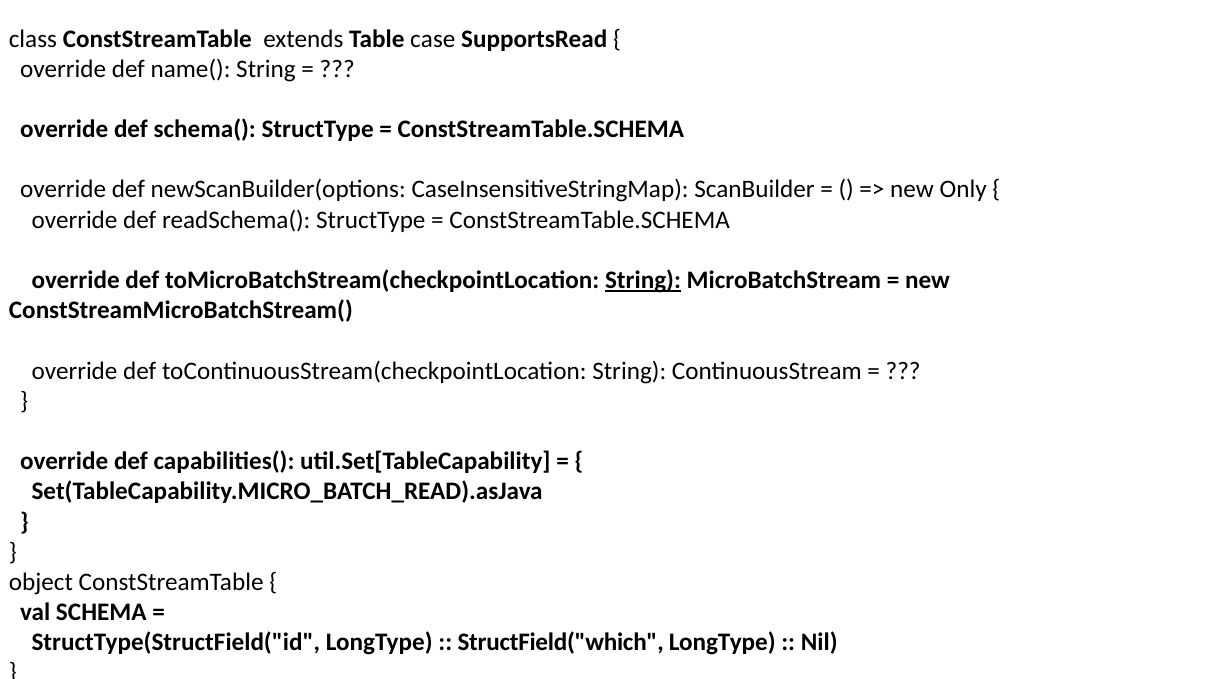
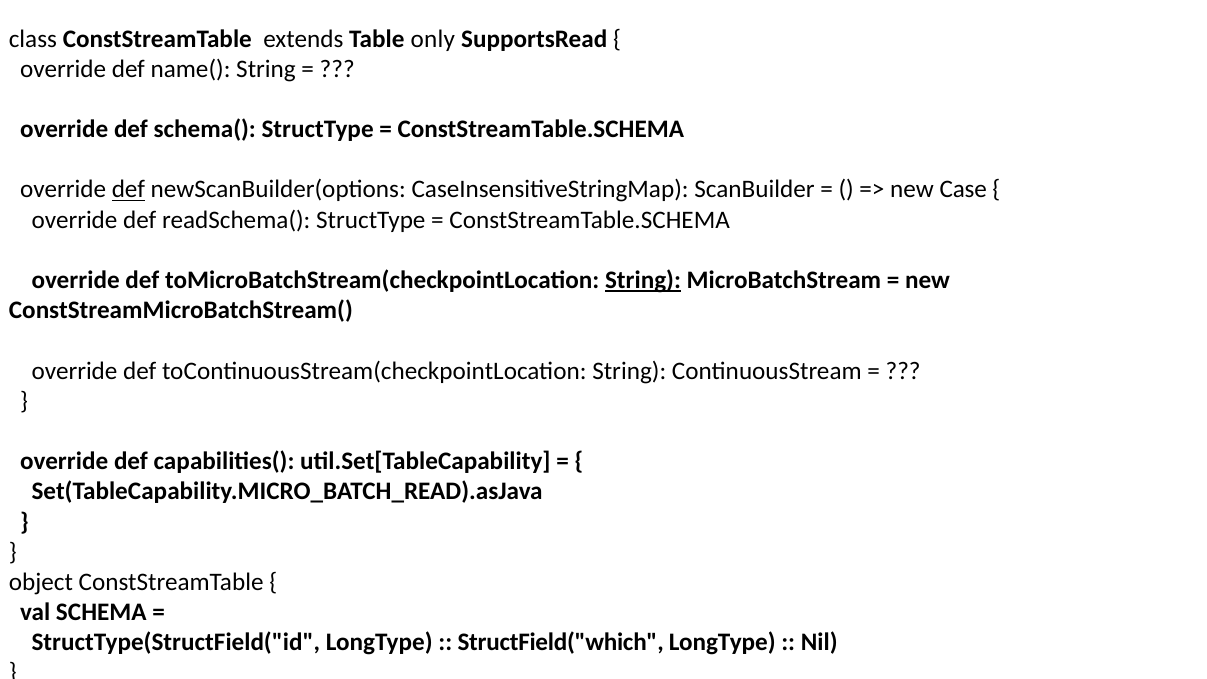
case: case -> only (433, 39)
def underline: none -> present (128, 190)
Only: Only -> Case (963, 190)
